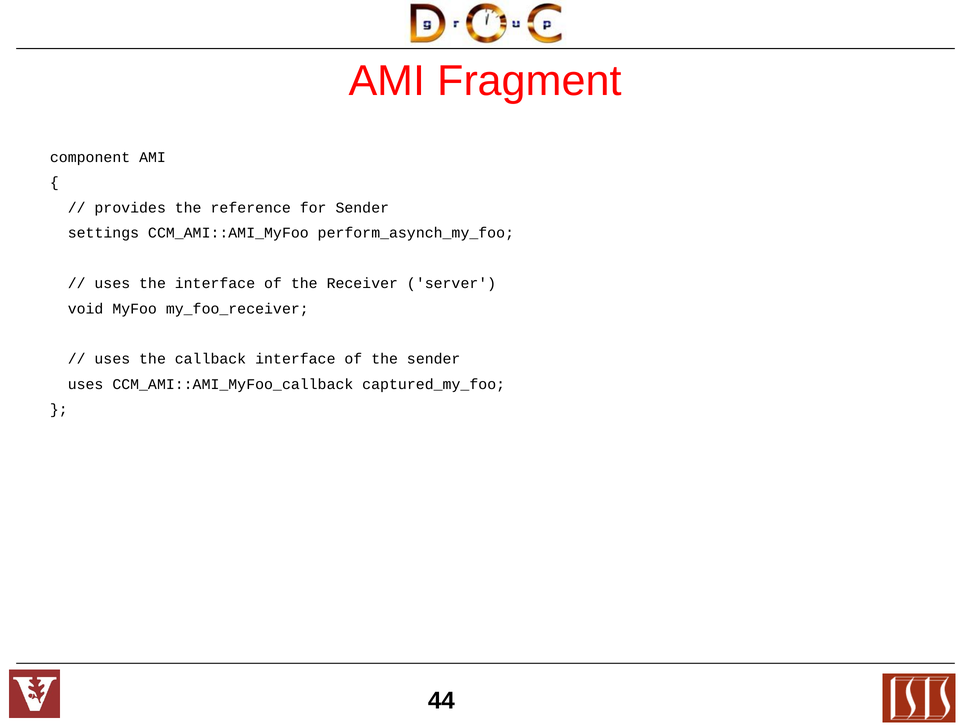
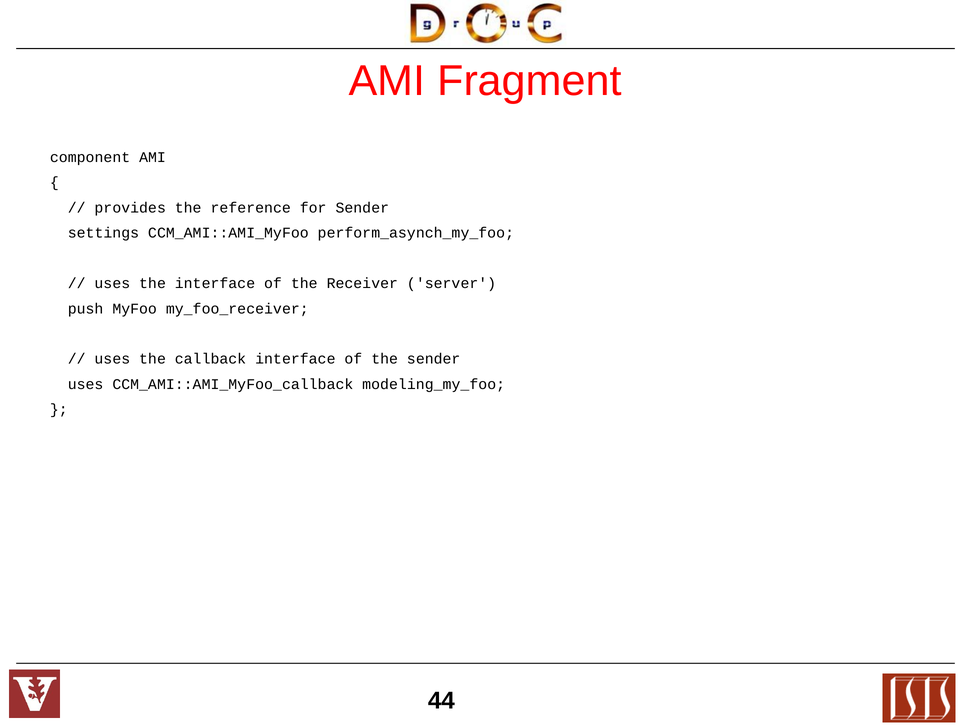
void: void -> push (86, 309)
captured_my_foo: captured_my_foo -> modeling_my_foo (434, 384)
